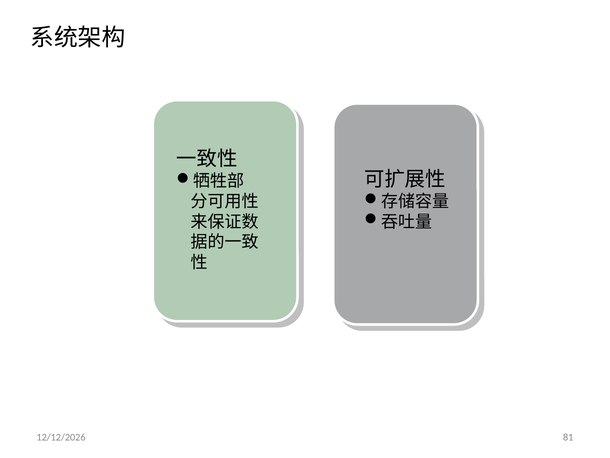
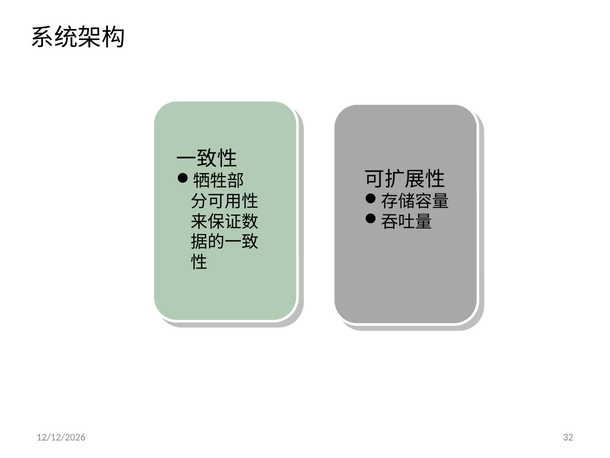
81: 81 -> 32 (568, 437)
